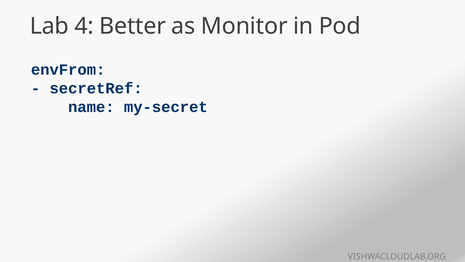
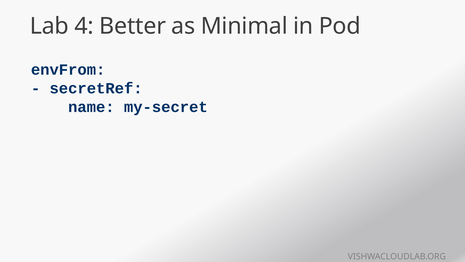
Monitor: Monitor -> Minimal (244, 26)
